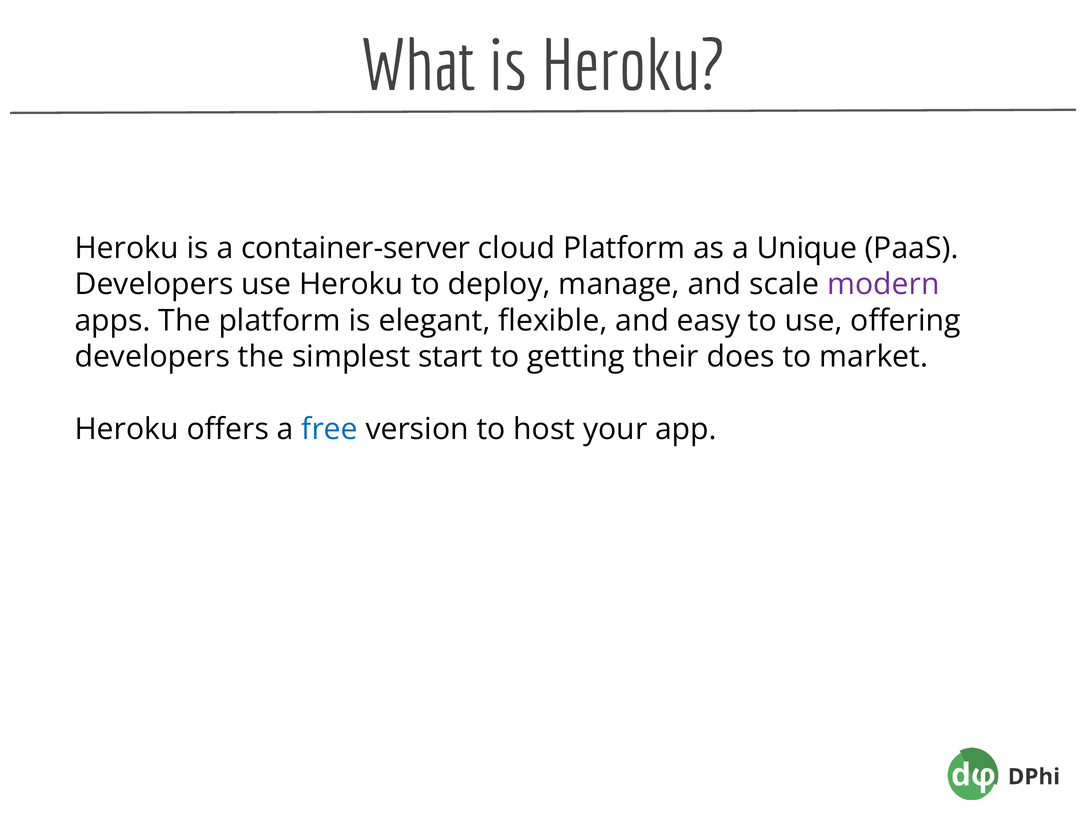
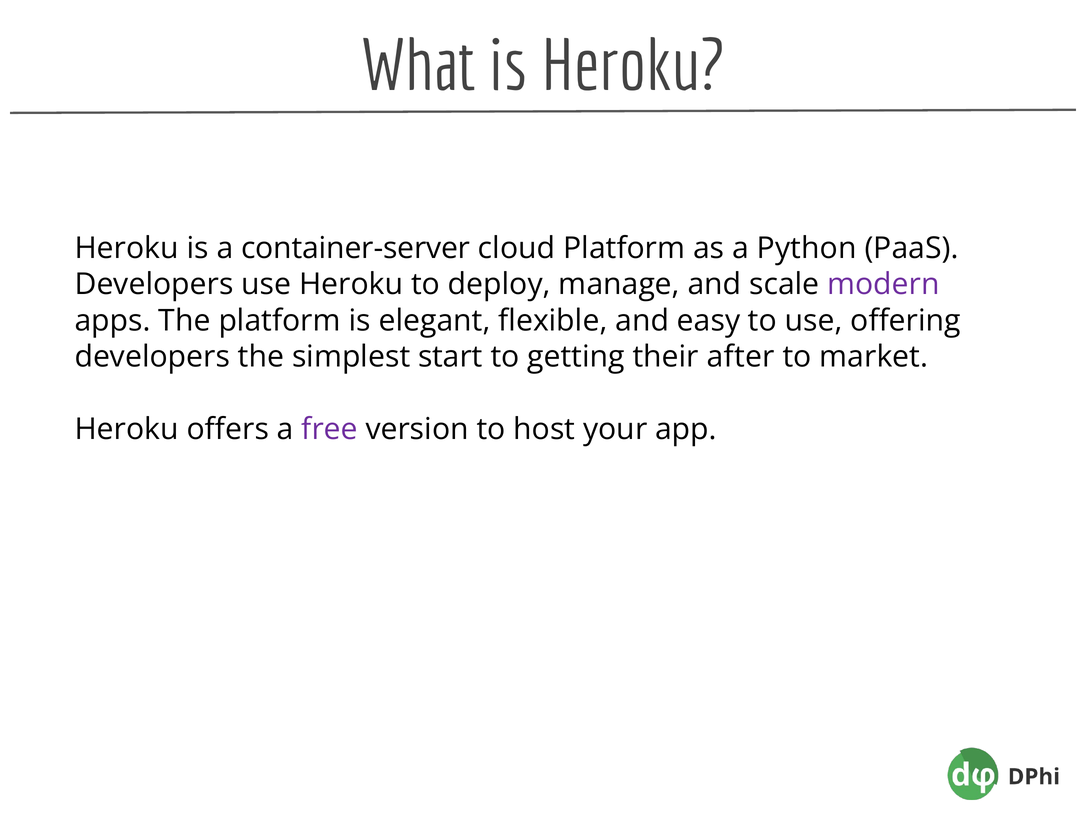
Unique: Unique -> Python (807, 248)
does: does -> after (741, 357)
free colour: blue -> purple (330, 430)
